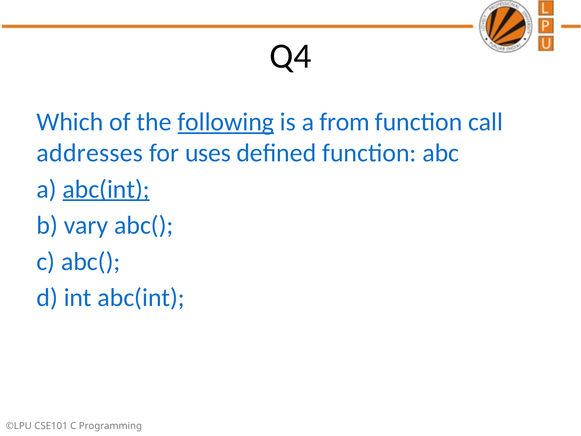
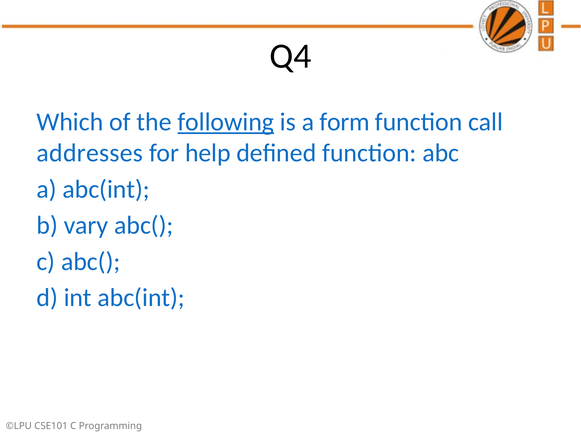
from: from -> form (345, 122)
uses: uses -> help (208, 153)
abc(int underline: present -> none (106, 189)
